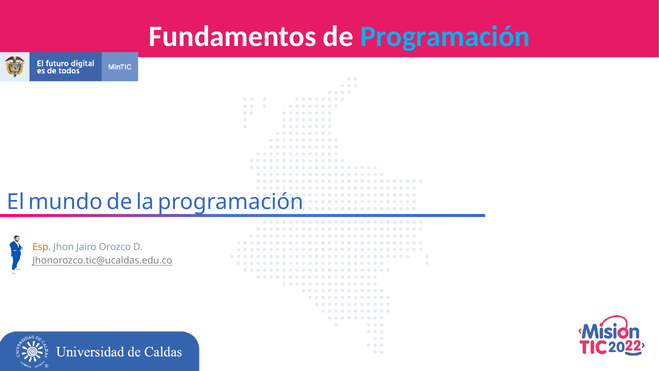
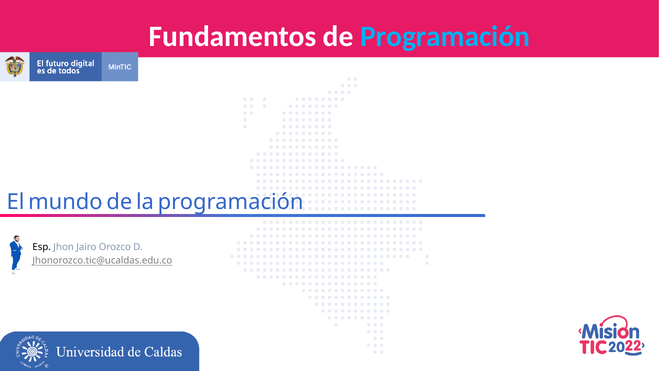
Esp colour: orange -> black (42, 247)
